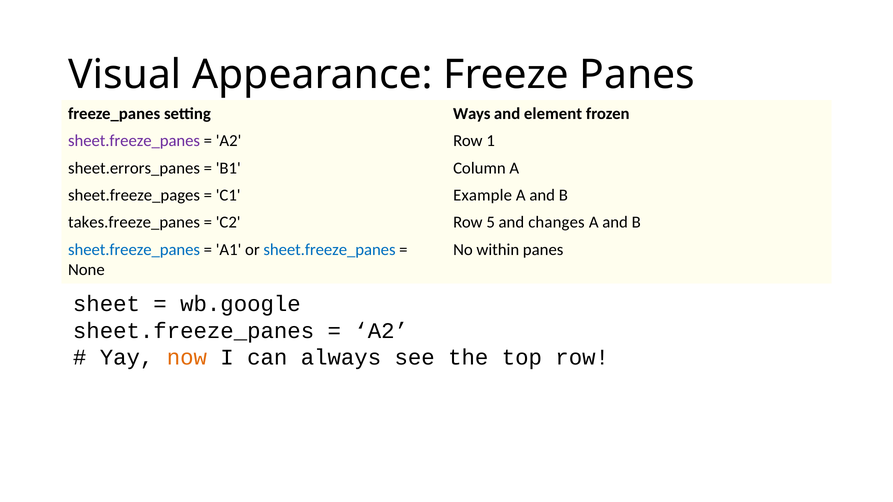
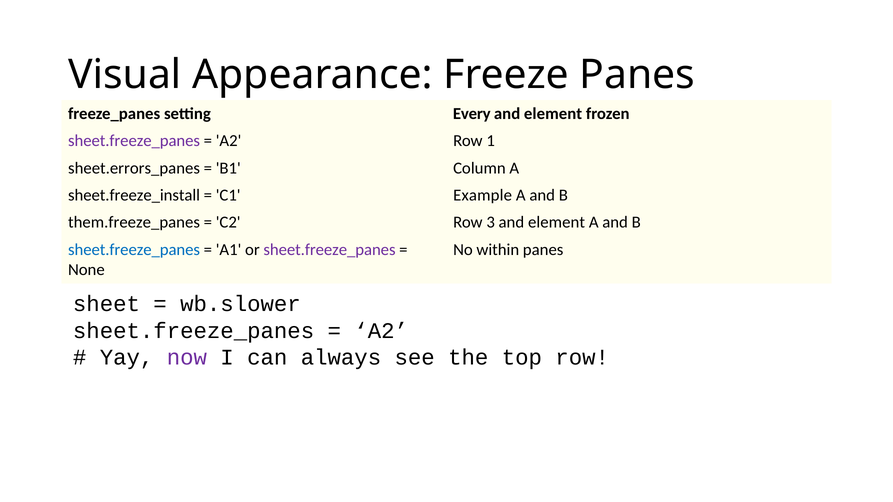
Ways: Ways -> Every (472, 114)
sheet.freeze_pages: sheet.freeze_pages -> sheet.freeze_install (134, 195)
takes.freeze_panes: takes.freeze_panes -> them.freeze_panes (134, 223)
5: 5 -> 3 (491, 223)
changes: changes -> element (557, 223)
sheet.freeze_panes colour: blue -> purple (330, 250)
wb.google: wb.google -> wb.slower (240, 304)
now colour: orange -> purple (187, 358)
